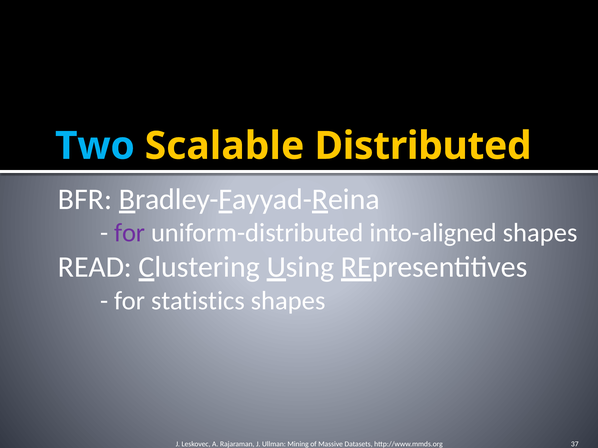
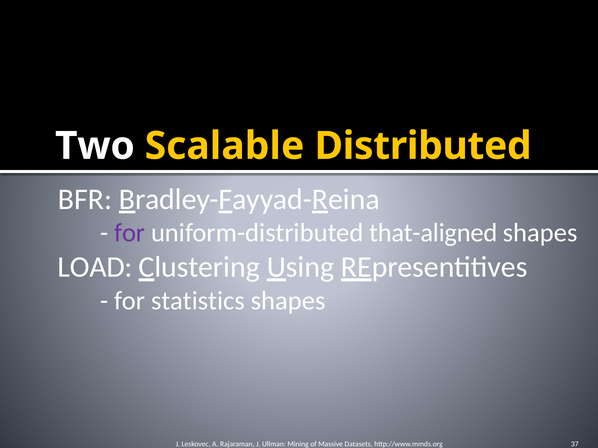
Two colour: light blue -> white (95, 146)
into-aligned: into-aligned -> that-aligned (433, 233)
READ: READ -> LOAD (95, 267)
